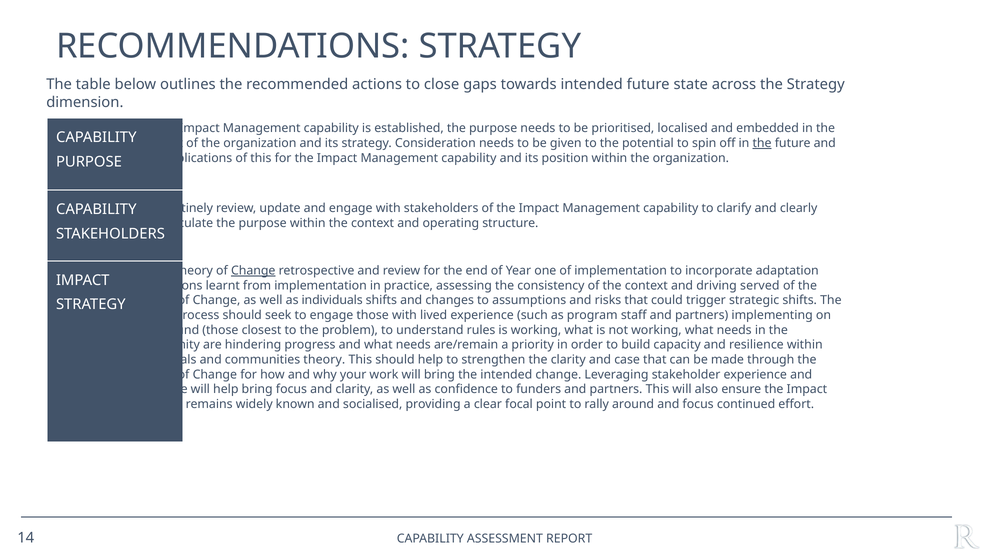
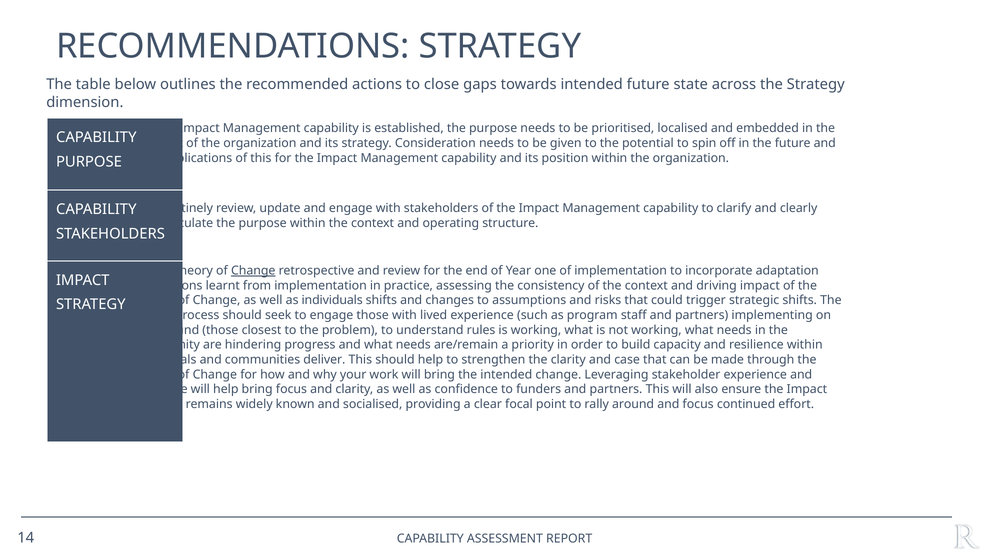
the underline: present -> none (762, 143)
driving served: served -> impact (760, 286)
communities theory: theory -> deliver (324, 360)
